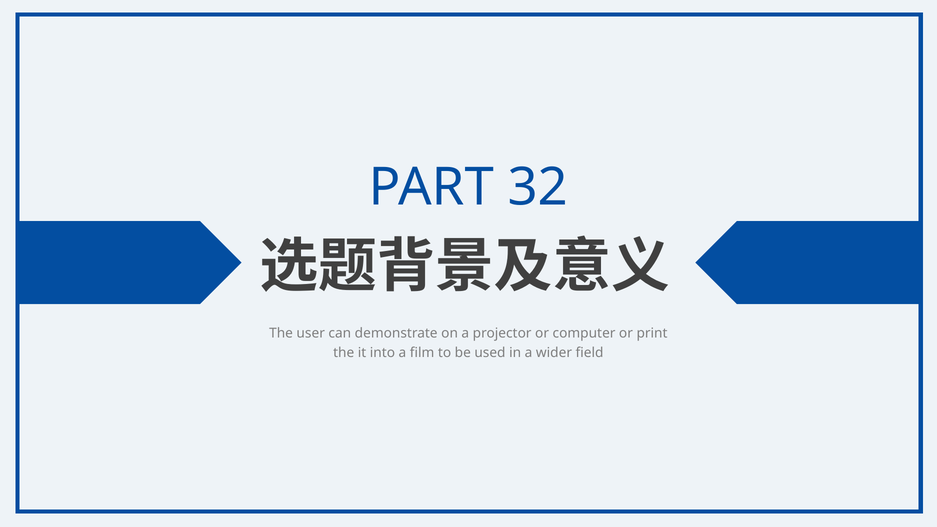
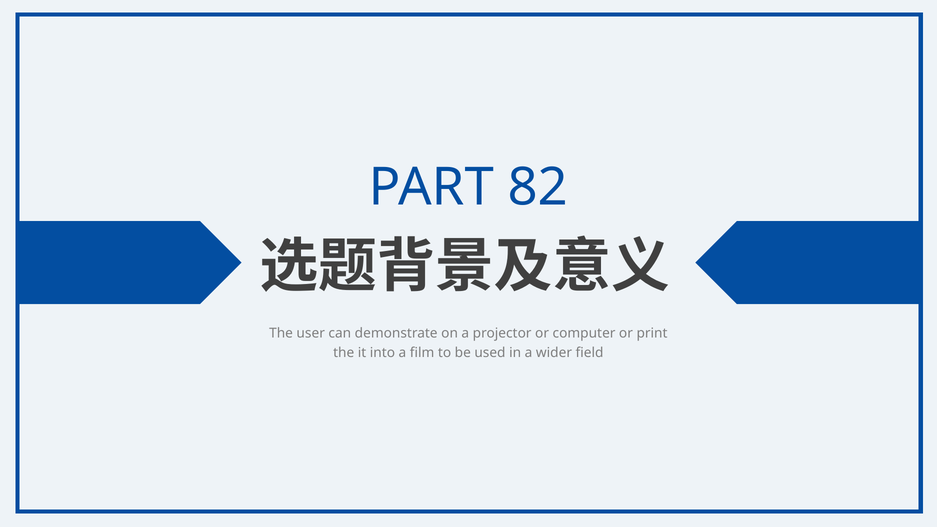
32: 32 -> 82 (538, 188)
